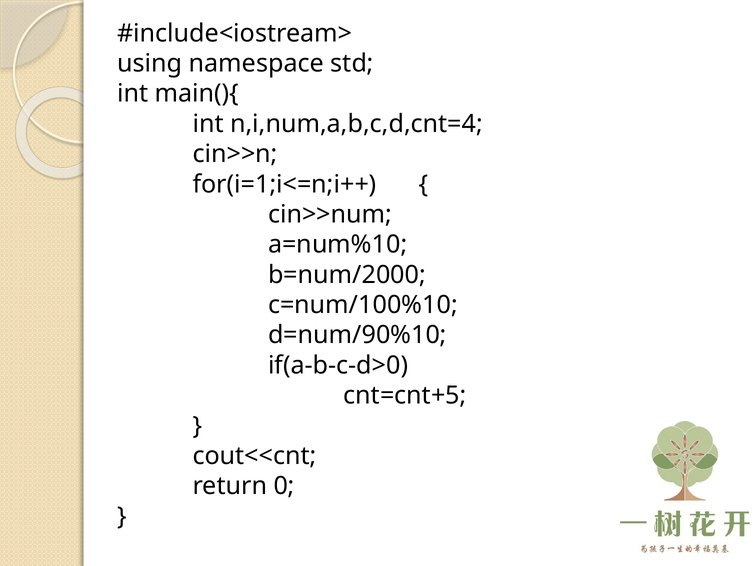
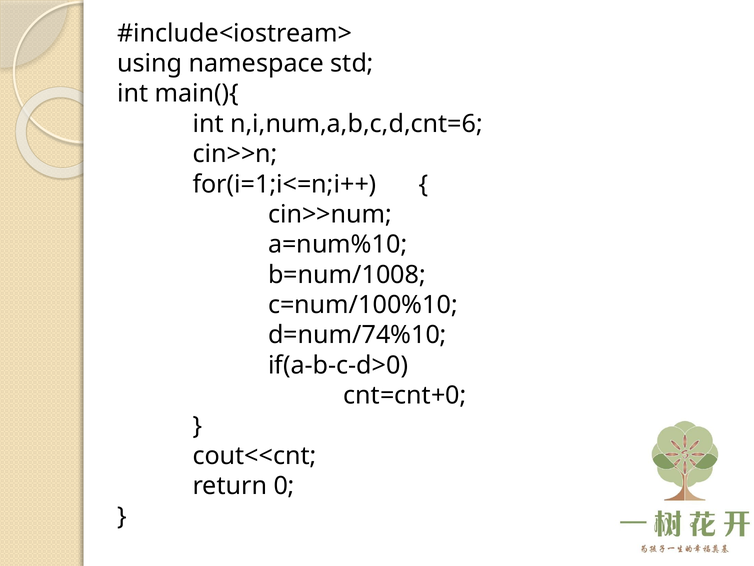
n,i,num,a,b,c,d,cnt=4: n,i,num,a,b,c,d,cnt=4 -> n,i,num,a,b,c,d,cnt=6 (357, 124)
b=num/2000: b=num/2000 -> b=num/1008 (347, 275)
d=num/90%10: d=num/90%10 -> d=num/74%10 (357, 335)
cnt=cnt+5: cnt=cnt+5 -> cnt=cnt+0 (405, 395)
